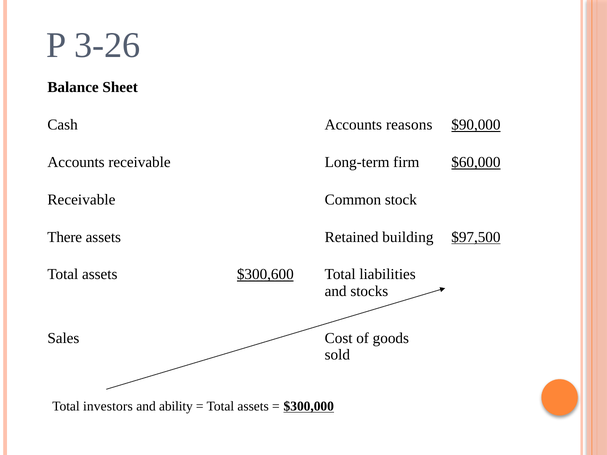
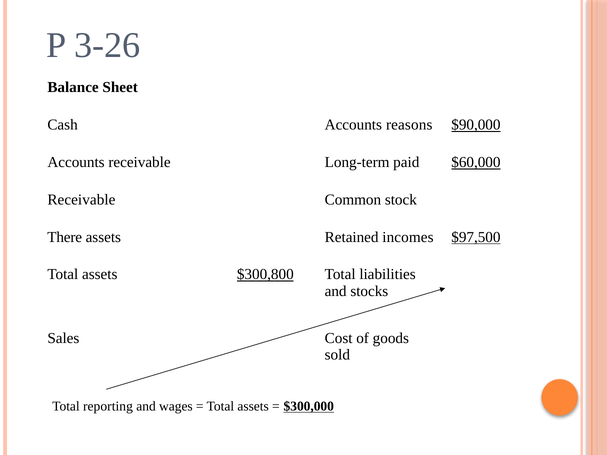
firm: firm -> paid (406, 162)
building: building -> incomes (408, 237)
$300,600: $300,600 -> $300,800 (265, 275)
investors: investors -> reporting (108, 407)
ability: ability -> wages (176, 407)
